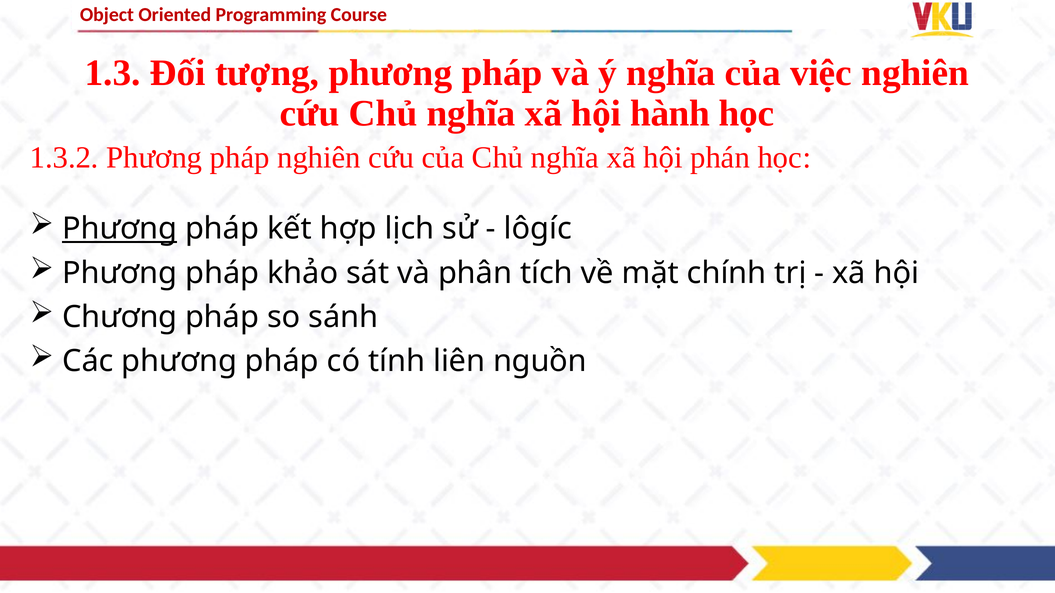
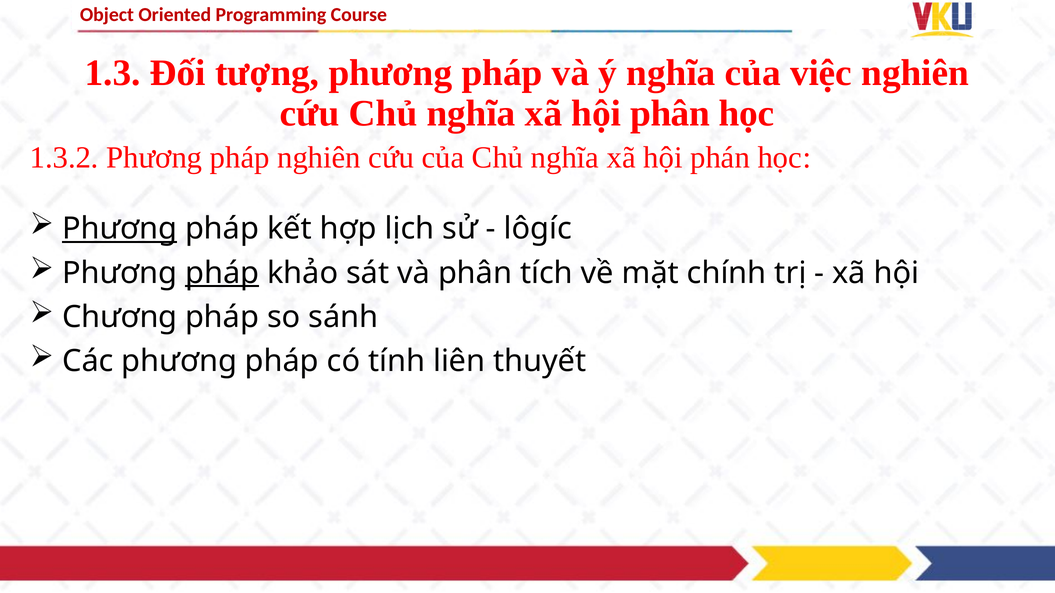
hội hành: hành -> phân (670, 114)
pháp underline: none -> present (222, 273)
nguồn: nguồn -> thuyết (540, 362)
